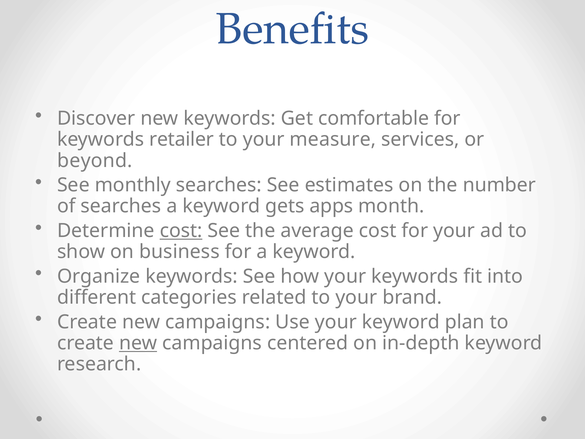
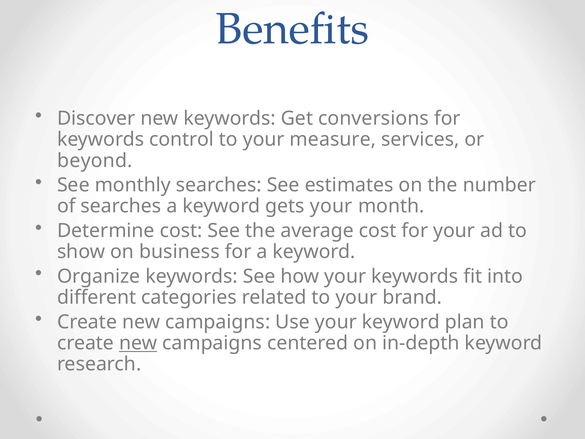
comfortable: comfortable -> conversions (373, 118)
retailer: retailer -> control (182, 139)
gets apps: apps -> your (331, 206)
cost underline: present -> none (181, 231)
